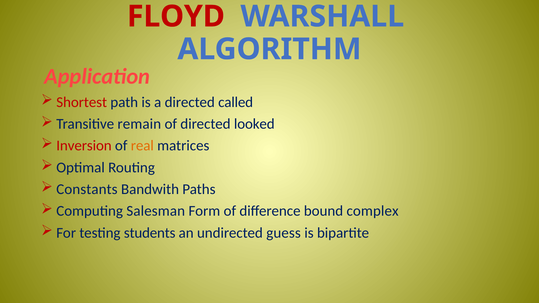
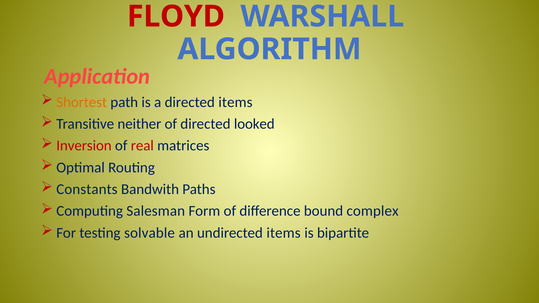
Shortest colour: red -> orange (82, 102)
directed called: called -> items (235, 102)
remain: remain -> neither (139, 124)
real colour: orange -> red (142, 146)
students: students -> solvable (150, 233)
undirected guess: guess -> items (284, 233)
